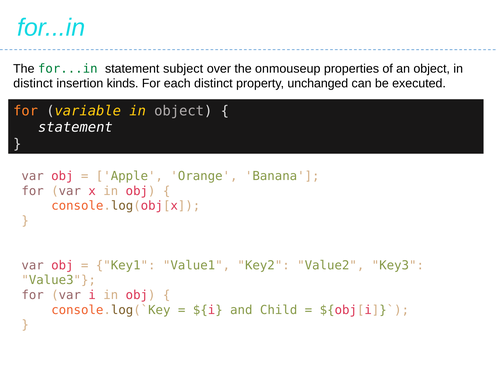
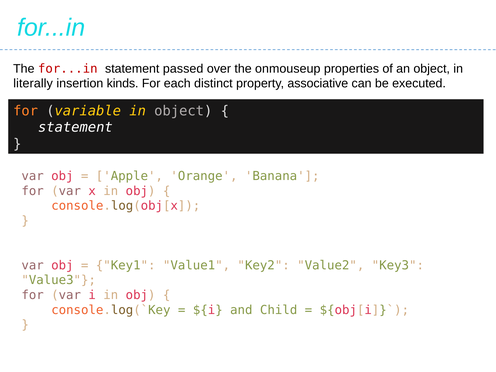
for...in colour: green -> red (68, 69)
subject: subject -> passed (183, 69)
distinct: distinct -> literally (33, 83)
unchanged: unchanged -> associative (318, 83)
